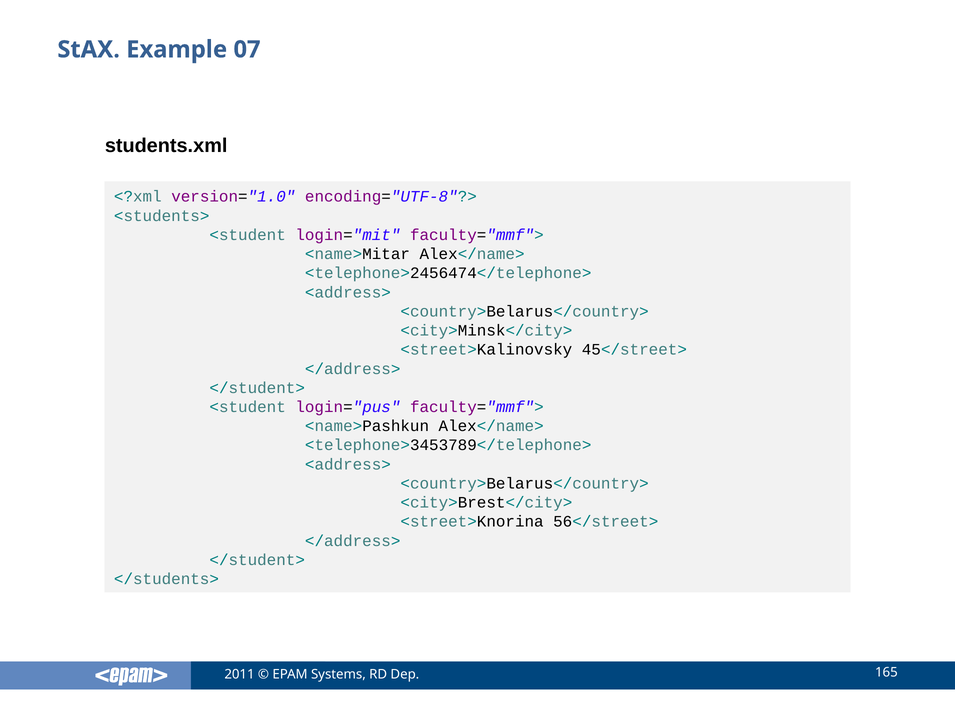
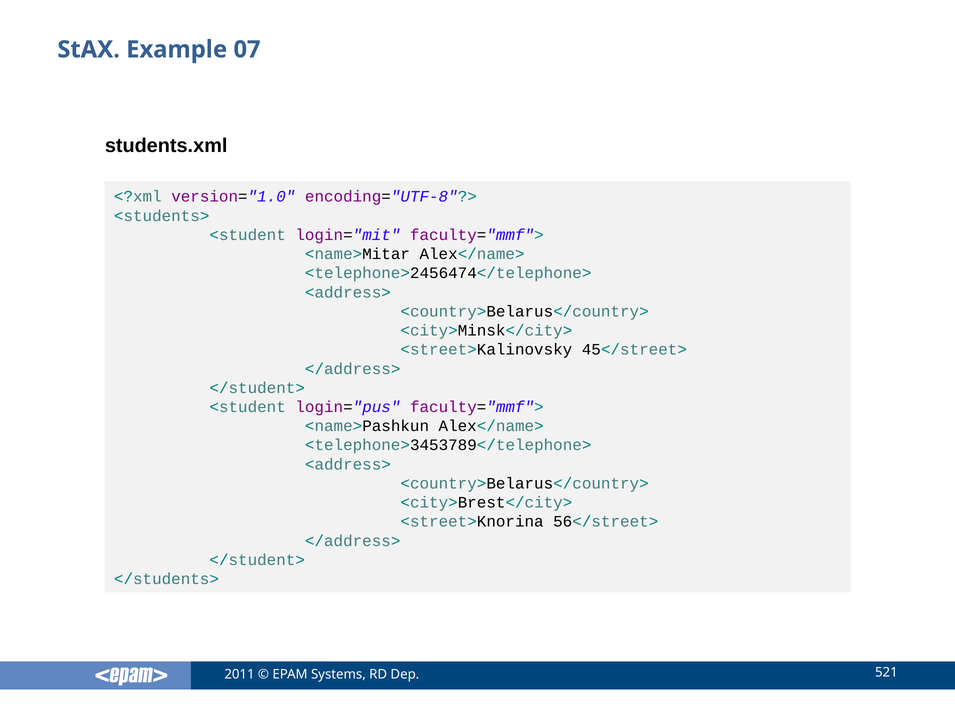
165: 165 -> 521 (886, 672)
